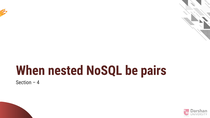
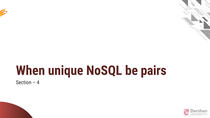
nested: nested -> unique (66, 71)
